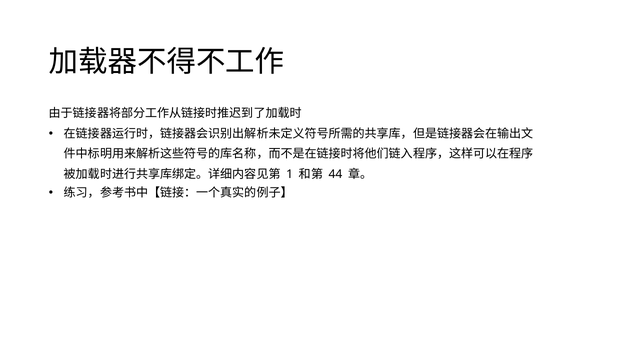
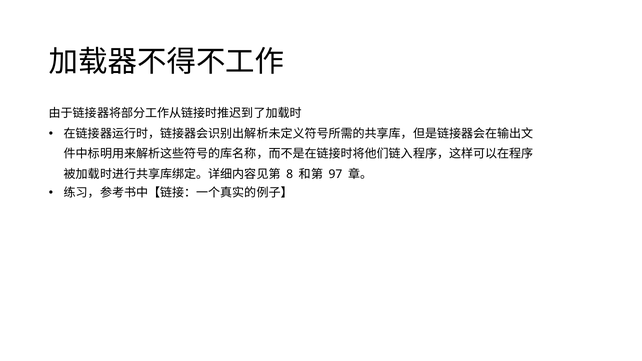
1: 1 -> 8 (290, 174)
44: 44 -> 97 (335, 174)
